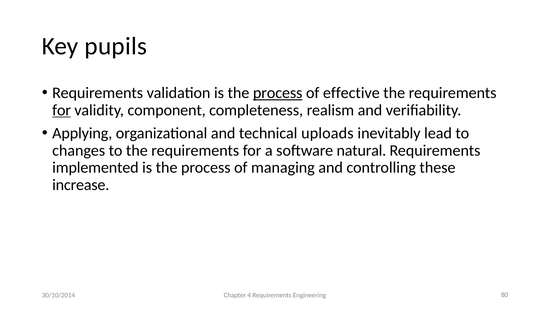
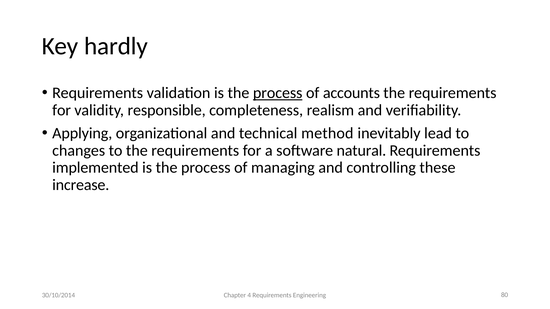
pupils: pupils -> hardly (116, 46)
effective: effective -> accounts (351, 93)
for underline: present -> none (62, 110)
component: component -> responsible (167, 110)
uploads: uploads -> method (327, 133)
